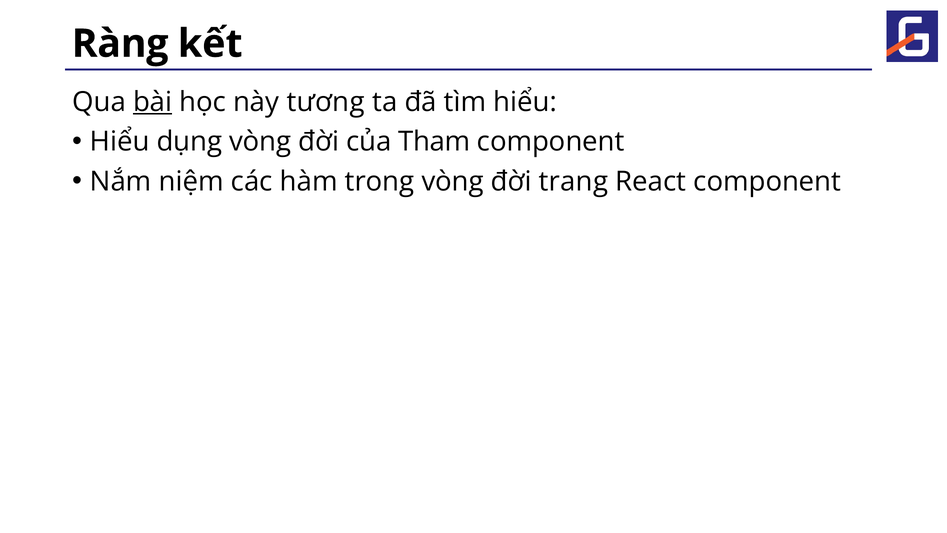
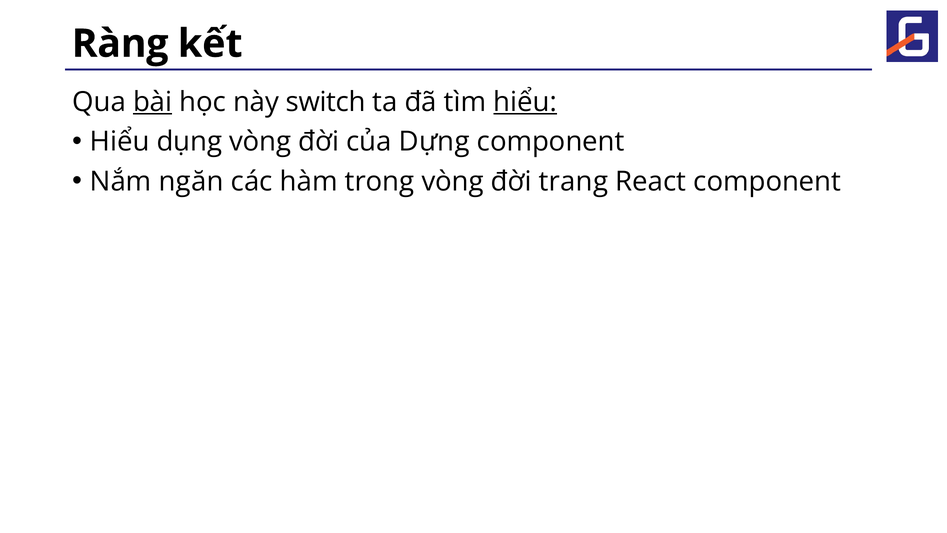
tương: tương -> switch (326, 102)
hiểu underline: none -> present (525, 102)
Tham: Tham -> Dựng (434, 142)
niệm: niệm -> ngăn (191, 181)
